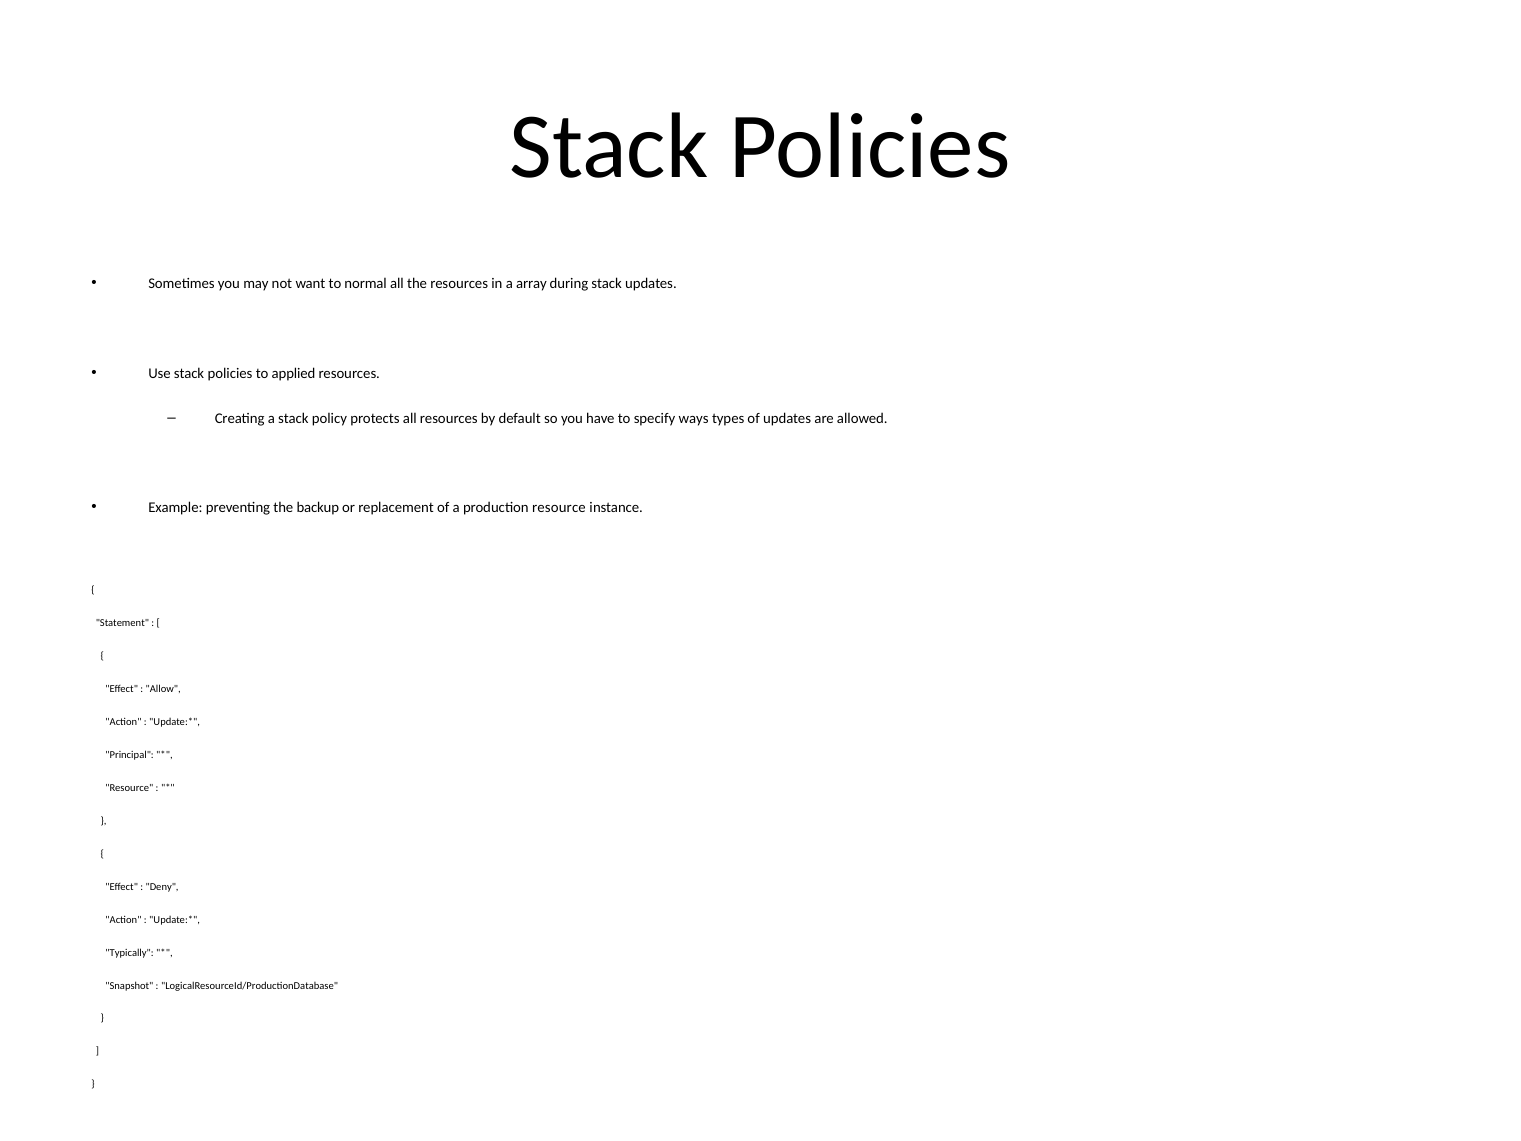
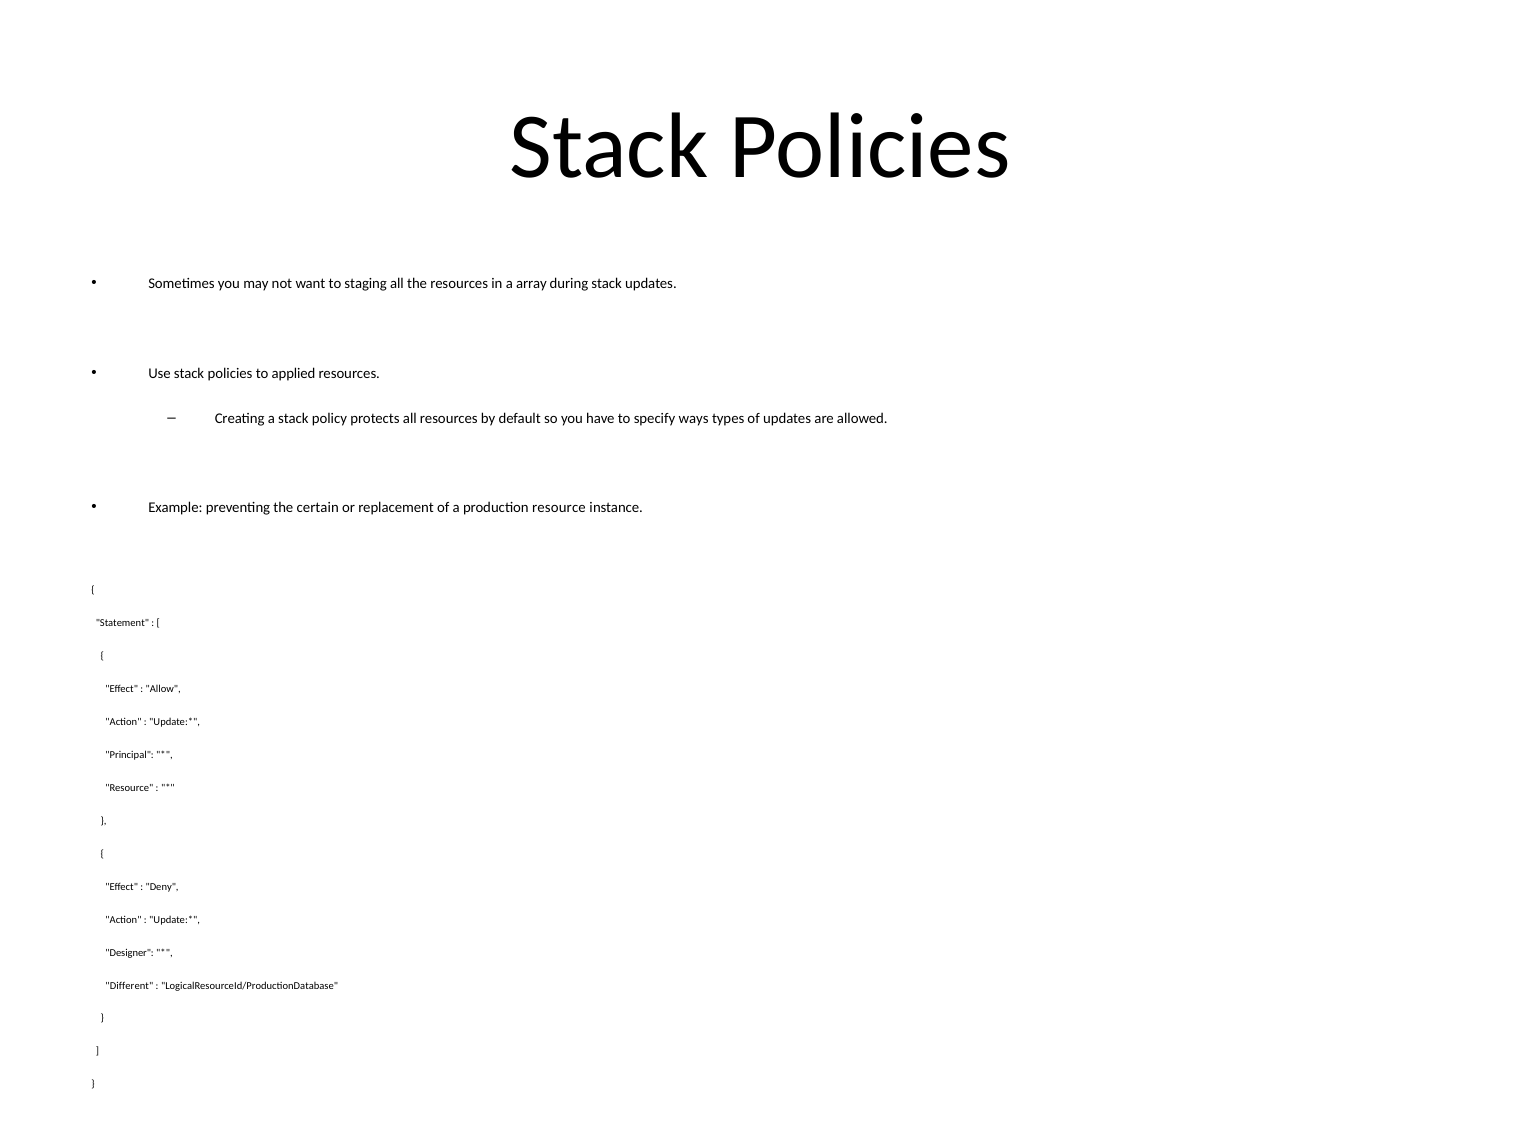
normal: normal -> staging (366, 284)
backup: backup -> certain (318, 508)
Typically: Typically -> Designer (130, 952)
Snapshot: Snapshot -> Different (129, 985)
